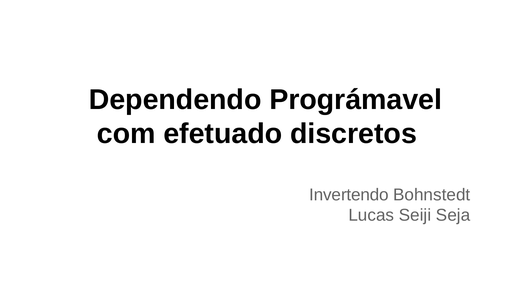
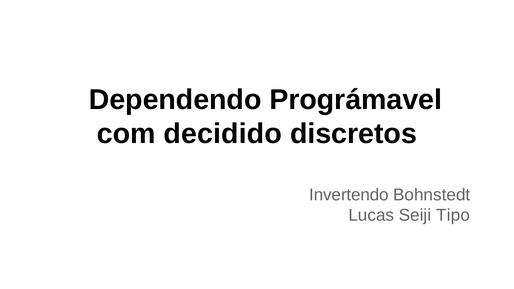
efetuado: efetuado -> decidido (223, 134)
Seja: Seja -> Tipo (453, 215)
